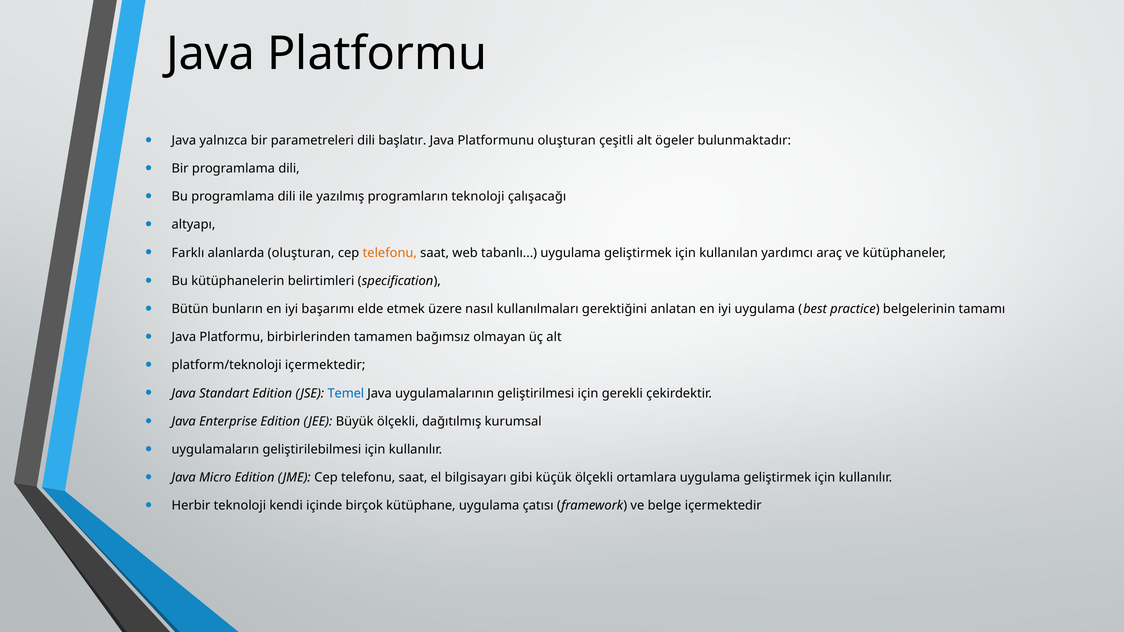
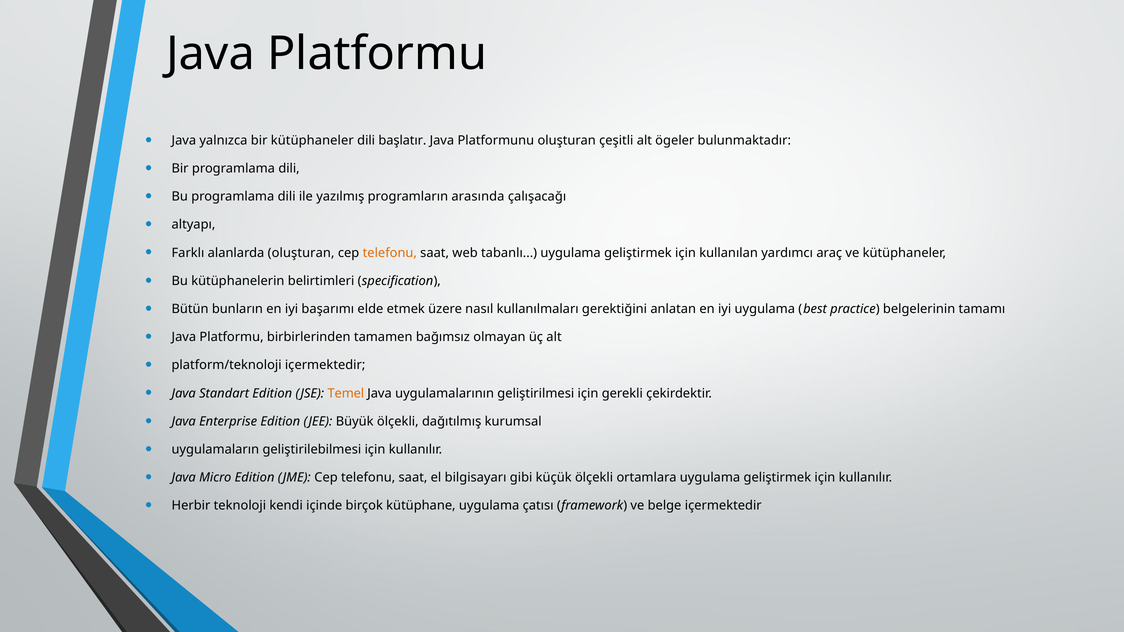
bir parametreleri: parametreleri -> kütüphaneler (312, 140)
programların teknoloji: teknoloji -> arasında (478, 197)
Temel colour: blue -> orange (346, 393)
